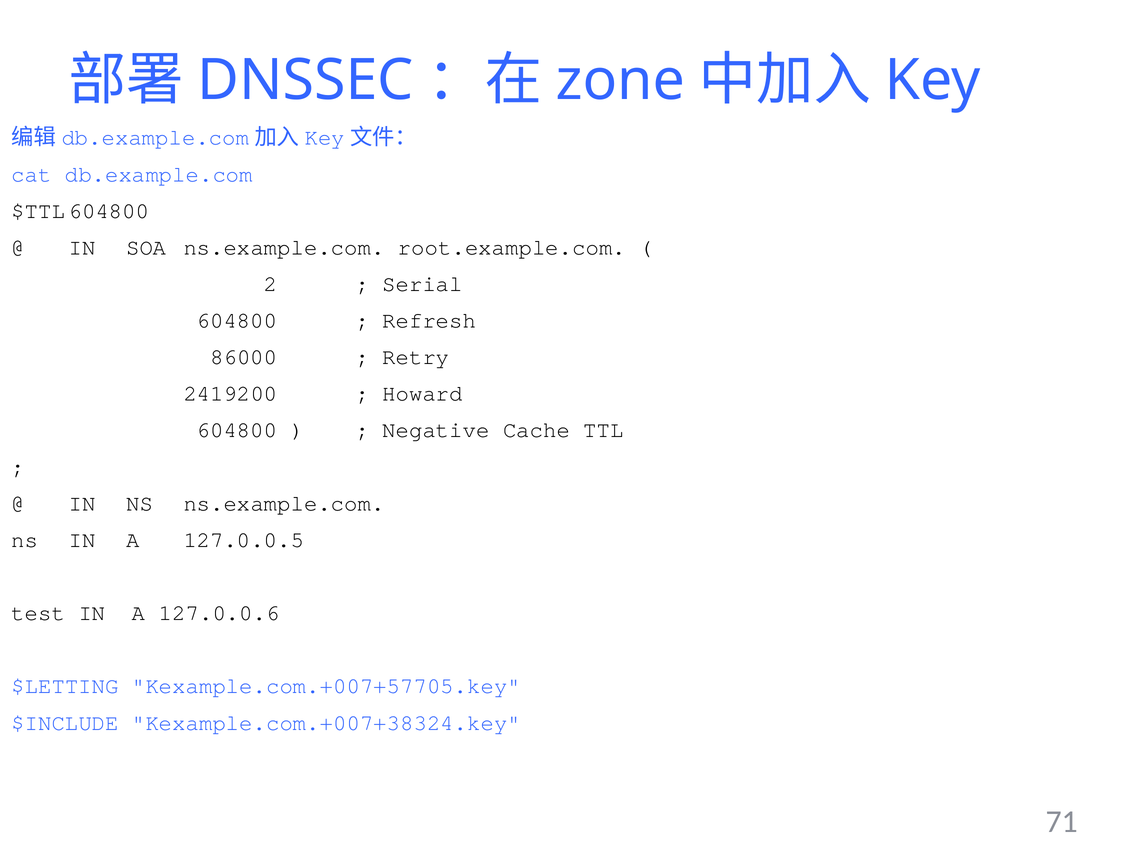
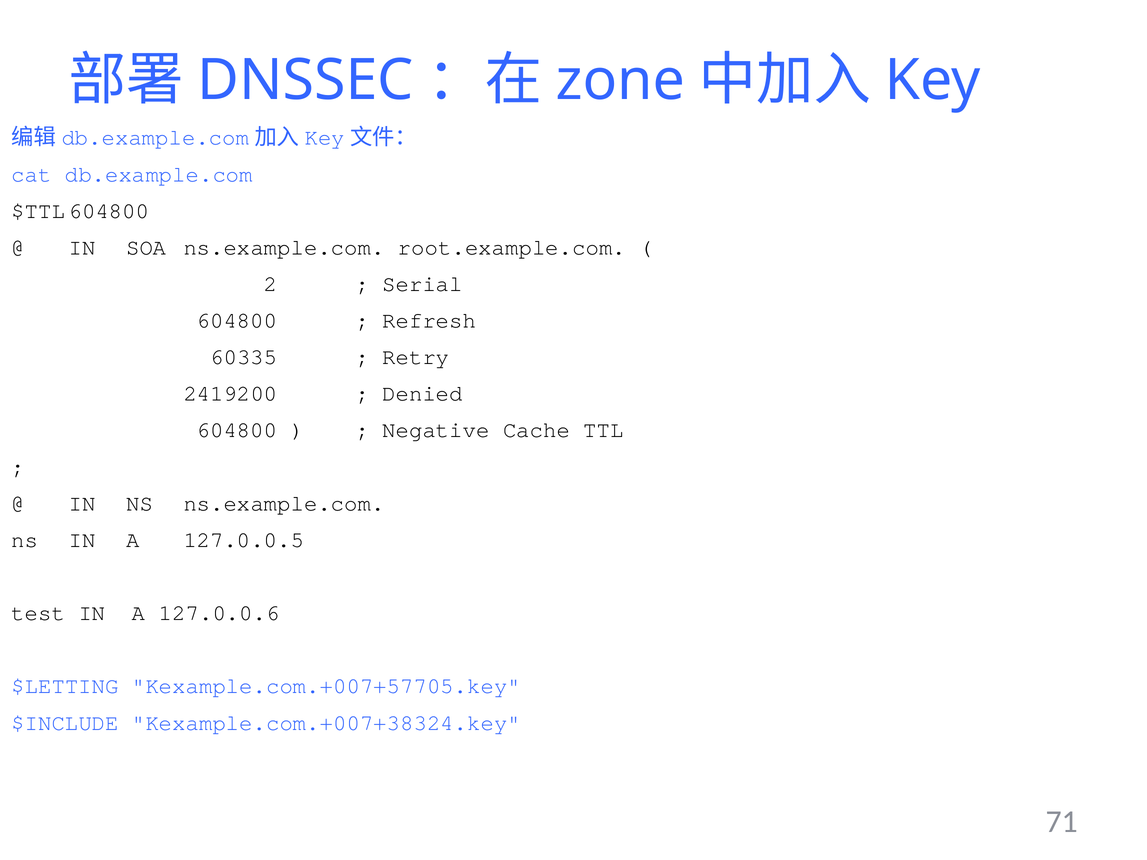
86000: 86000 -> 60335 (244, 357)
Howard: Howard -> Denied (423, 394)
